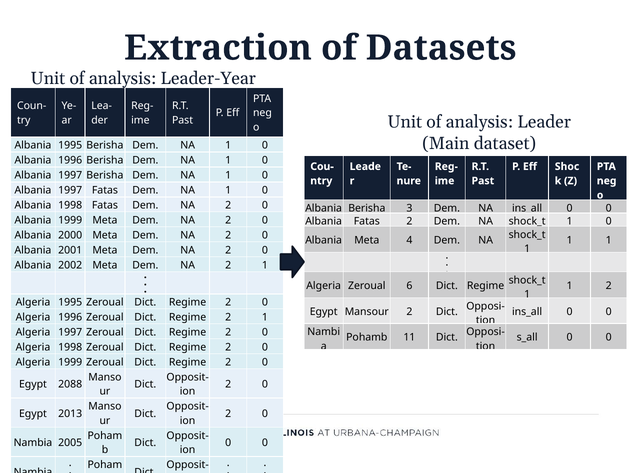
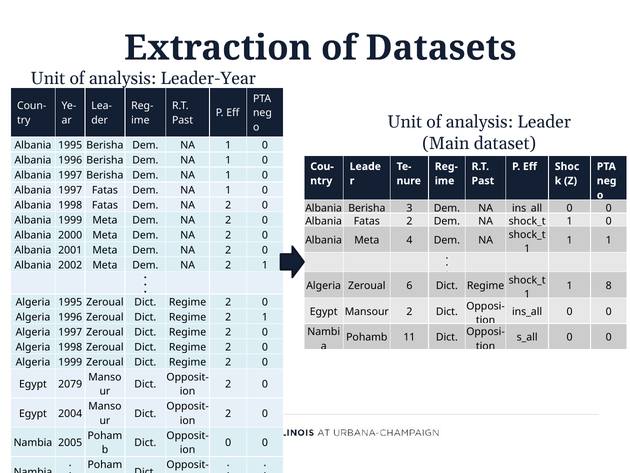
1 2: 2 -> 8 (609, 285)
2088: 2088 -> 2079 (70, 384)
2013: 2013 -> 2004 (70, 413)
